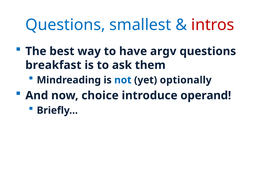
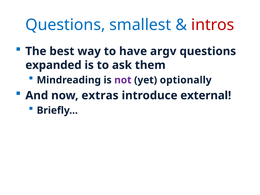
breakfast: breakfast -> expanded (53, 65)
not colour: blue -> purple (123, 80)
choice: choice -> extras (100, 95)
operand: operand -> external (206, 95)
